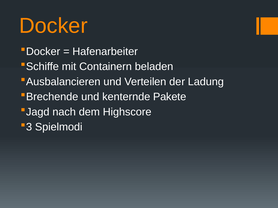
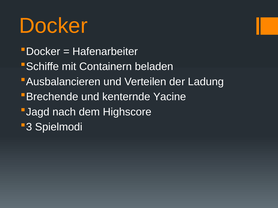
Pakete: Pakete -> Yacine (170, 97)
